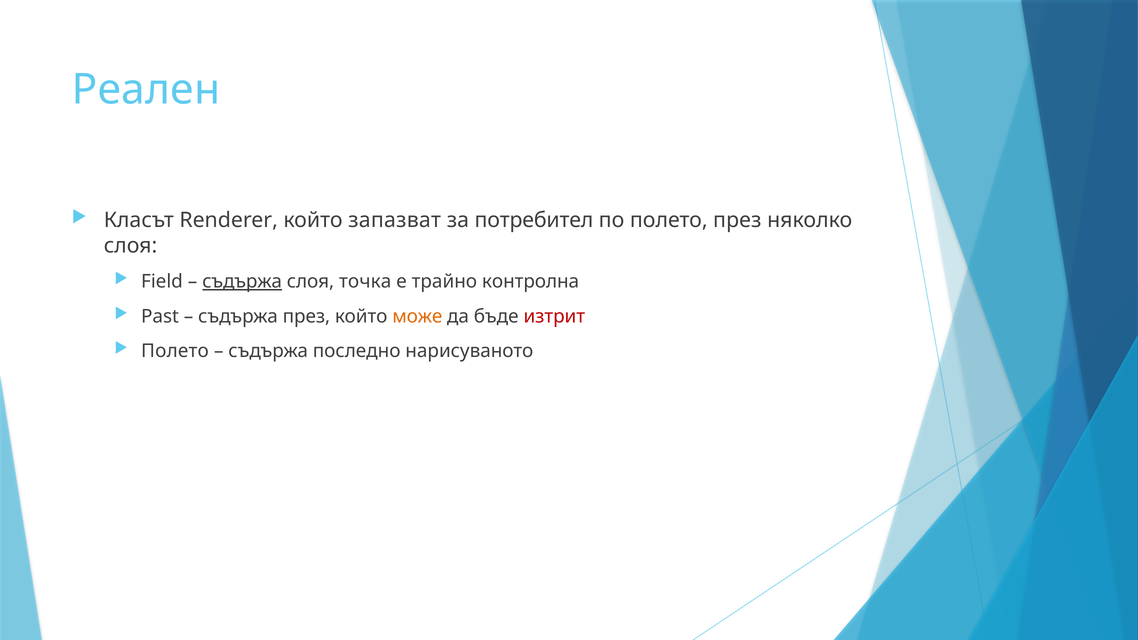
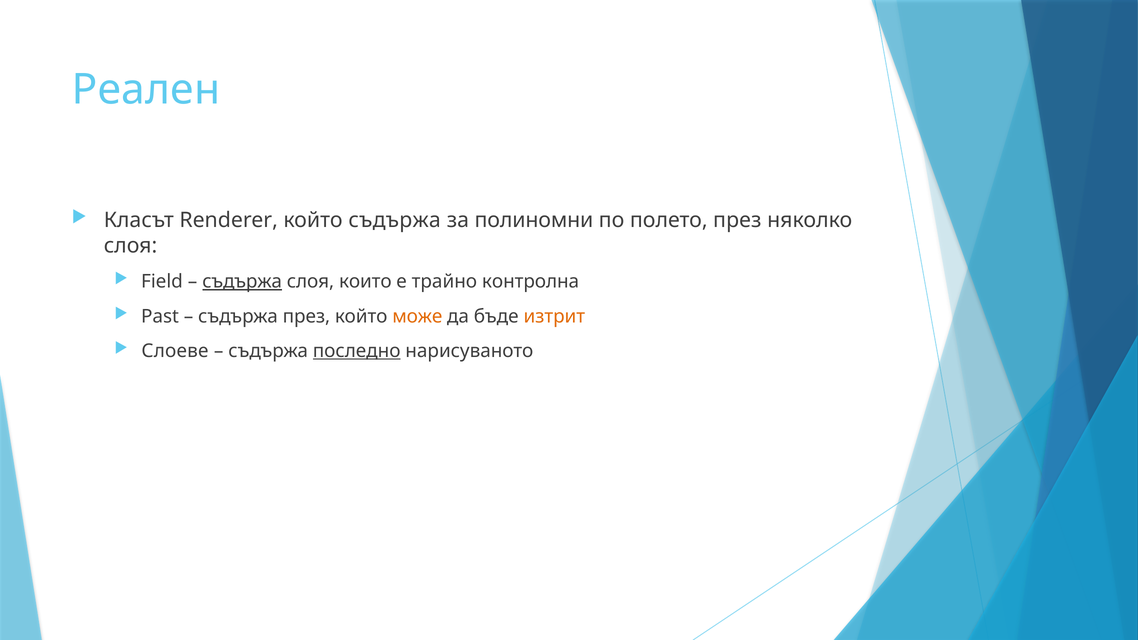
който запазват: запазват -> съдържа (395, 220)
потребител: потребител -> полиномни (534, 220)
точка: точка -> които (365, 282)
изтрит colour: red -> orange (554, 316)
Полето: Полето -> Слоеве (175, 351)
последно underline: none -> present (357, 351)
